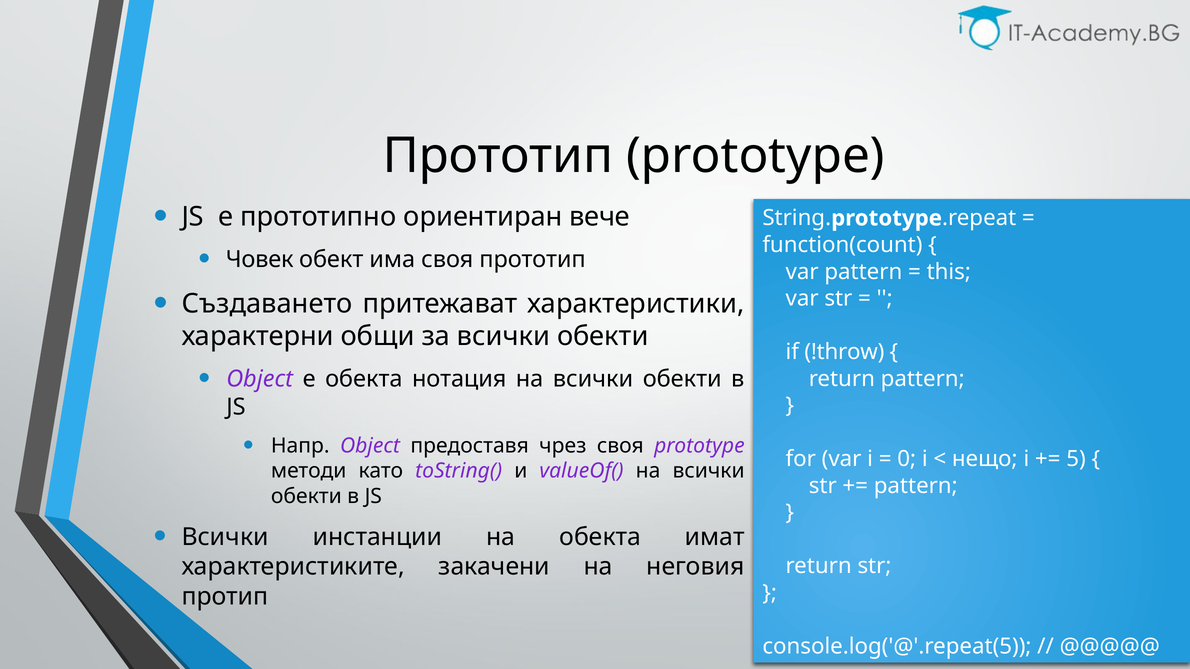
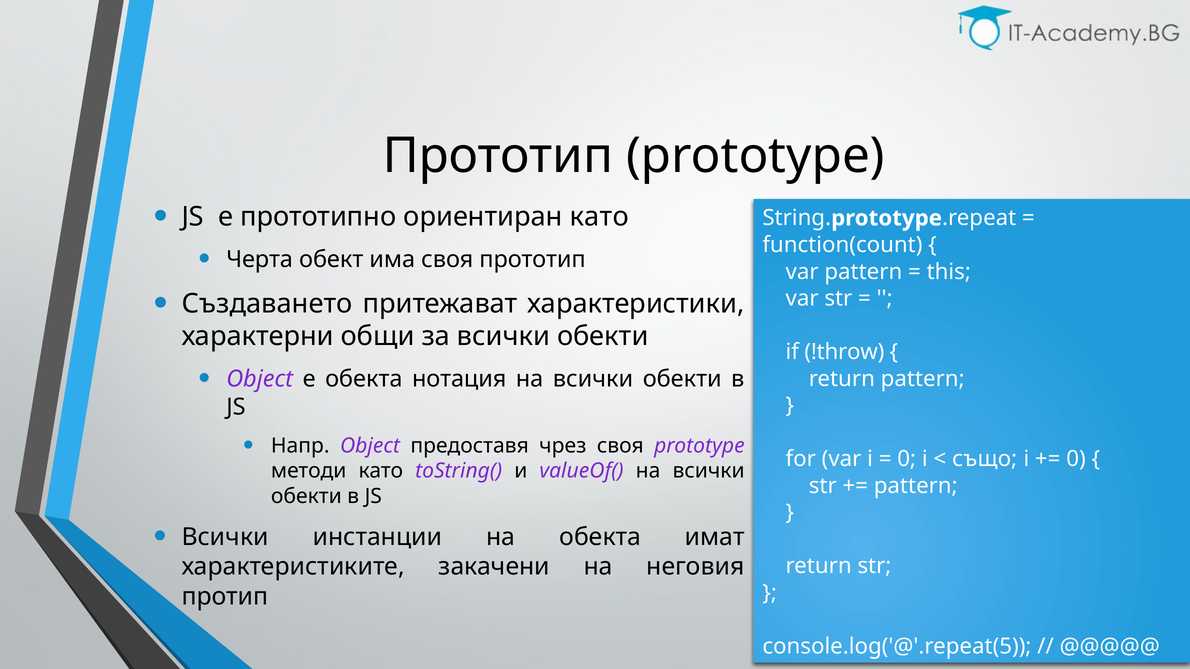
ориентиран вече: вече -> като (599, 217)
Човек: Човек -> Черта (260, 260)
нещо: нещо -> също (985, 459)
5: 5 -> 0 (1076, 459)
